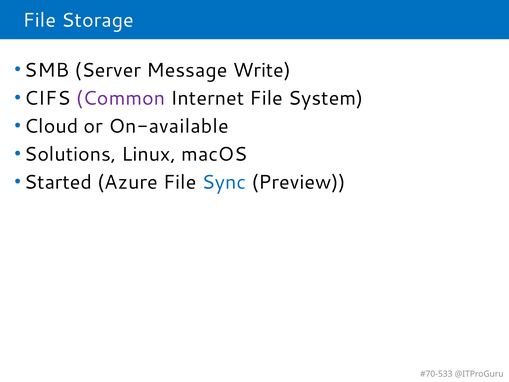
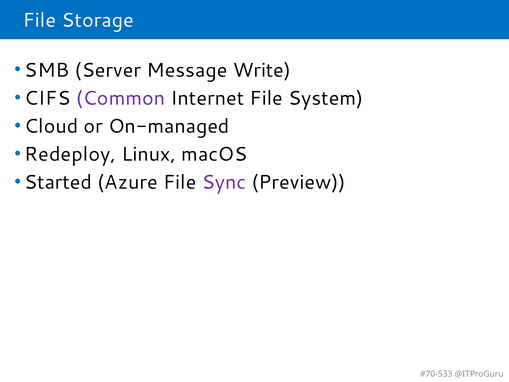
On-available: On-available -> On-managed (169, 126)
Solutions: Solutions -> Redeploy (70, 154)
Sync colour: blue -> purple (224, 182)
